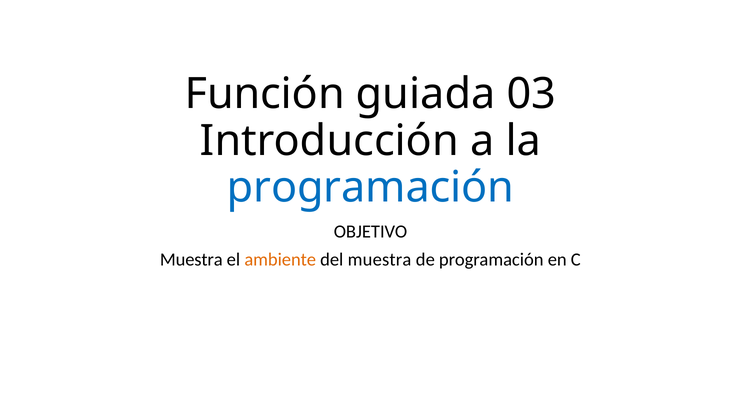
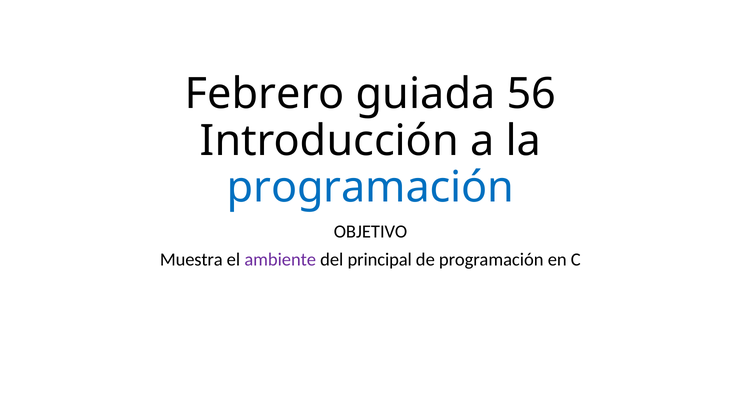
Función: Función -> Febrero (265, 94)
03: 03 -> 56 (531, 94)
ambiente colour: orange -> purple (280, 259)
del muestra: muestra -> principal (380, 259)
